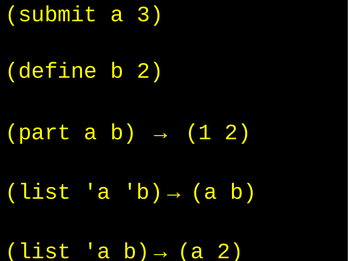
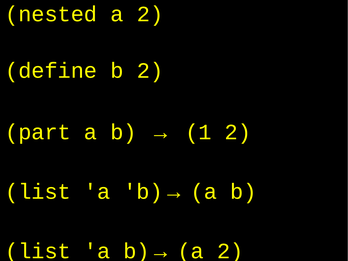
submit: submit -> nested (51, 14)
3: 3 -> 2 (150, 14)
